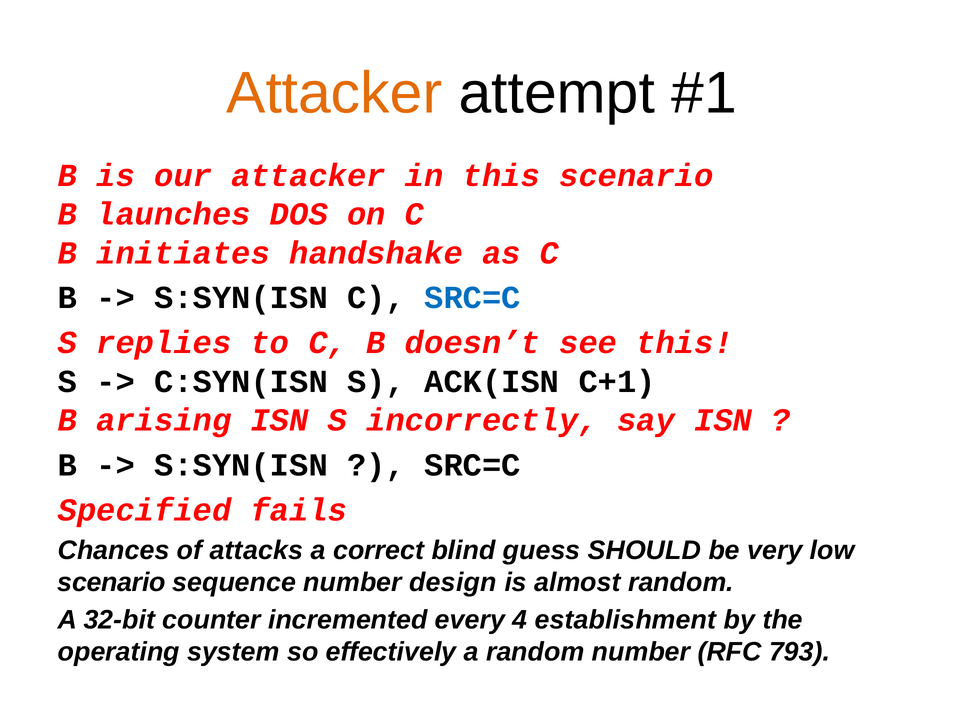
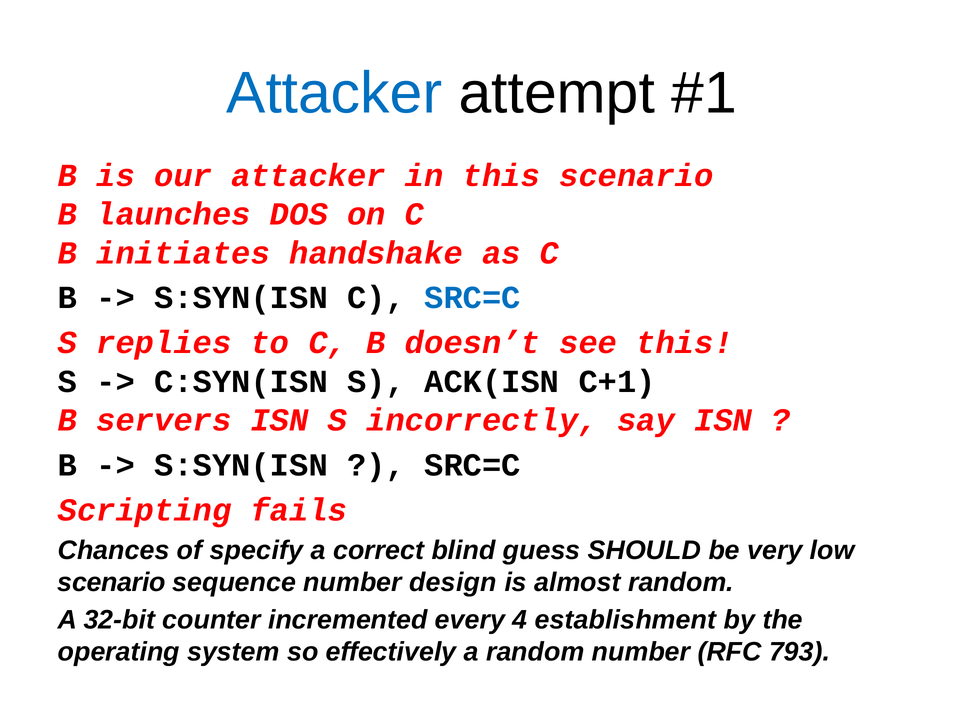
Attacker colour: orange -> blue (334, 93)
arising: arising -> servers (164, 420)
Specified: Specified -> Scripting (145, 510)
attacks: attacks -> specify (256, 550)
